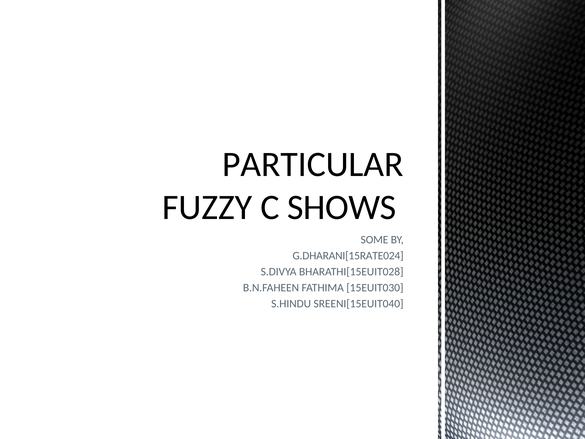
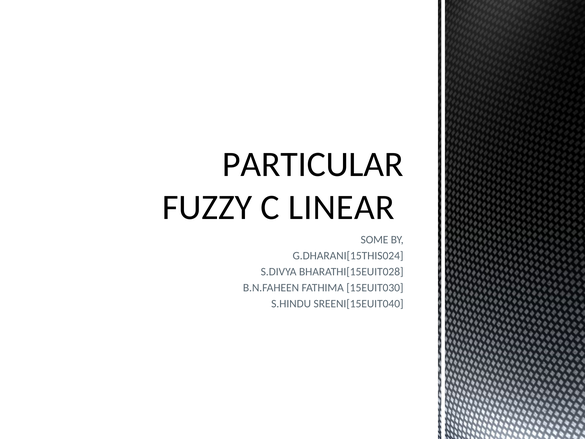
SHOWS: SHOWS -> LINEAR (341, 207)
G.DHARANI[15RATE024: G.DHARANI[15RATE024 -> G.DHARANI[15THIS024 (348, 256)
